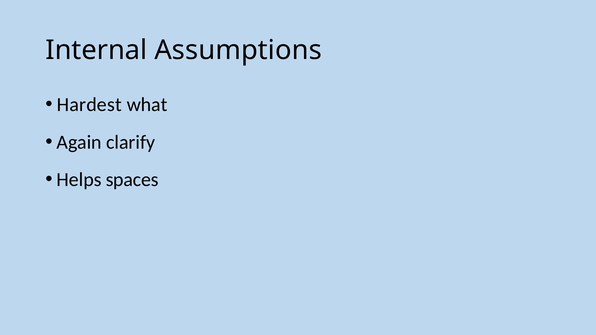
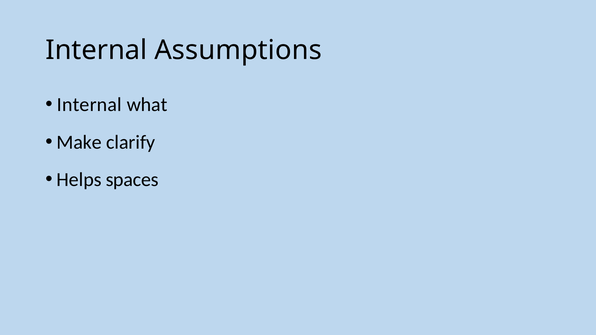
Hardest: Hardest -> Internal (89, 105)
Again: Again -> Make (79, 142)
